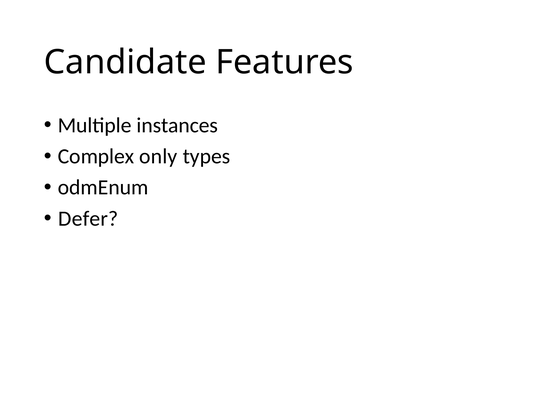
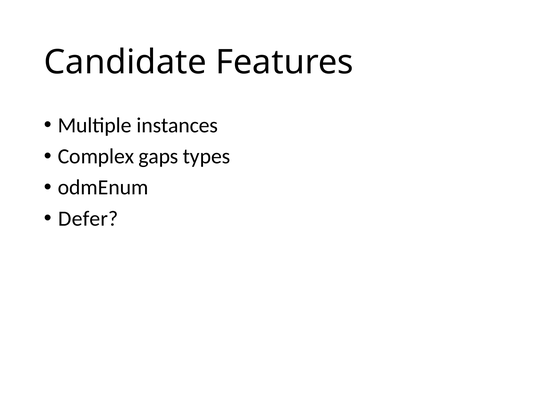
only: only -> gaps (159, 157)
